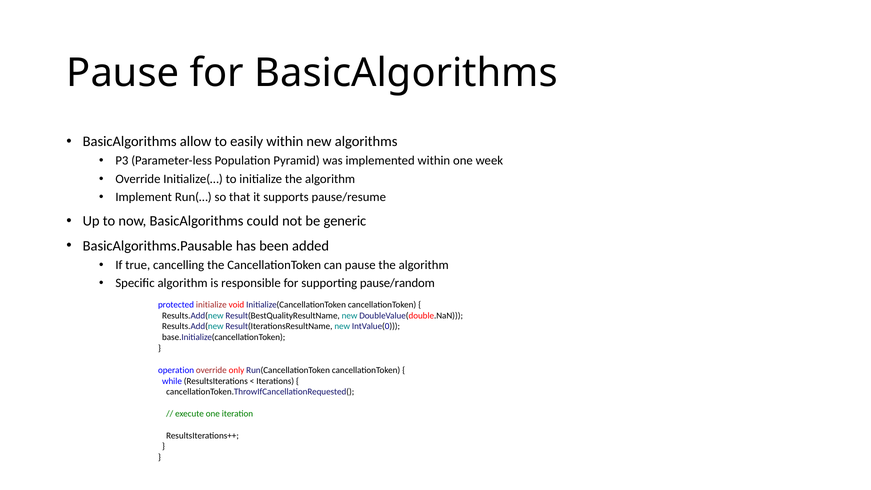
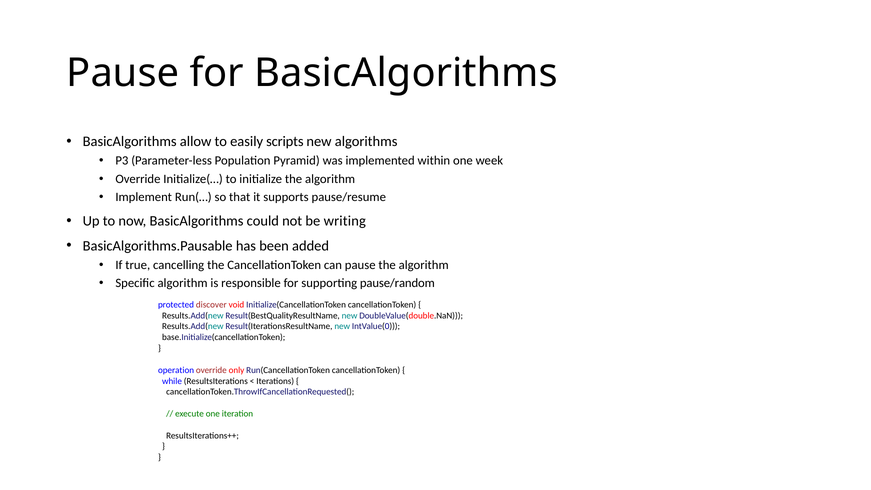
easily within: within -> scripts (285, 141)
generic: generic -> writing (345, 221)
protected initialize: initialize -> discover (211, 305)
